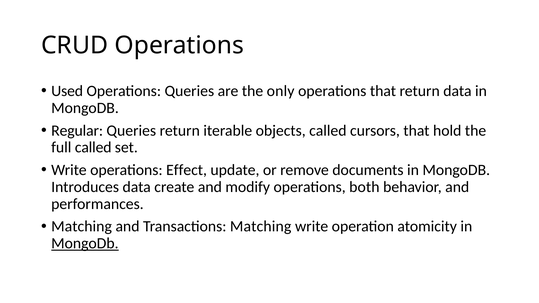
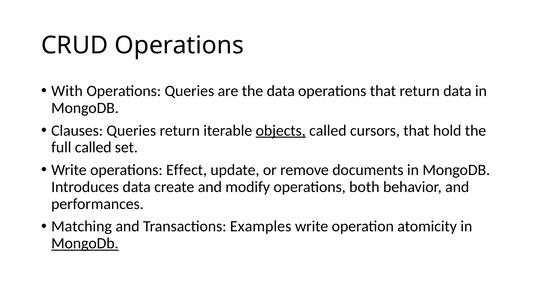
Used: Used -> With (67, 91)
the only: only -> data (281, 91)
Regular: Regular -> Clauses (77, 131)
objects underline: none -> present (281, 131)
Transactions Matching: Matching -> Examples (261, 227)
